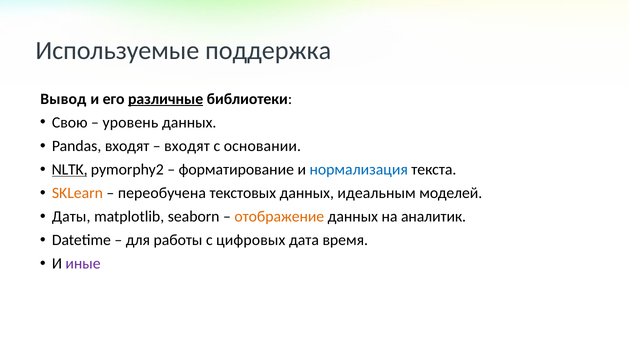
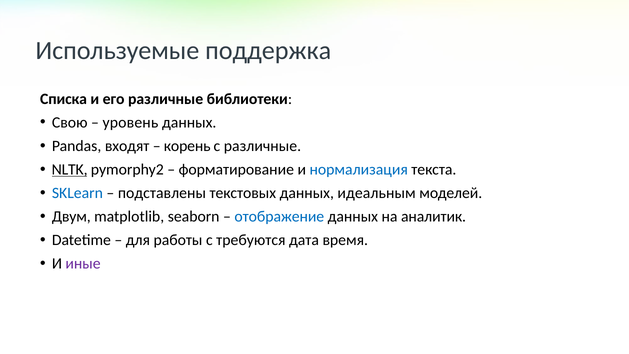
Вывод: Вывод -> Списка (64, 99)
различные underline: present -> none (166, 99)
входят: входят -> корень (187, 146)
с основании: основании -> различные (262, 146)
SKLearn colour: orange -> blue (77, 193)
переобучена: переобучена -> подставлены (162, 193)
Даты: Даты -> Двум (71, 216)
отображение colour: orange -> blue (279, 216)
цифровых: цифровых -> требуются (251, 240)
